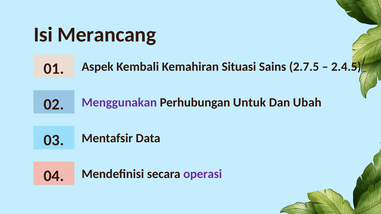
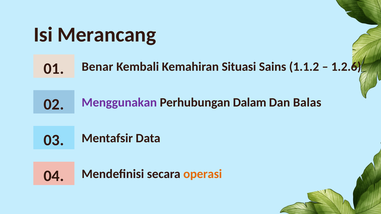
Aspek: Aspek -> Benar (97, 67)
2.7.5: 2.7.5 -> 1.1.2 (304, 67)
2.4.5: 2.4.5 -> 1.2.6 (346, 67)
Untuk: Untuk -> Dalam (250, 103)
Ubah: Ubah -> Balas (307, 103)
operasi colour: purple -> orange (203, 174)
